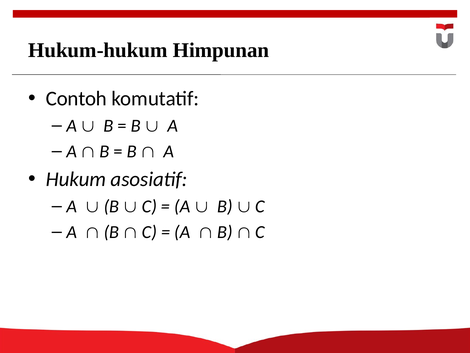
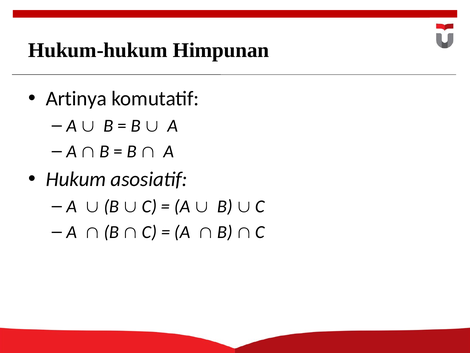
Contoh: Contoh -> Artinya (76, 99)
